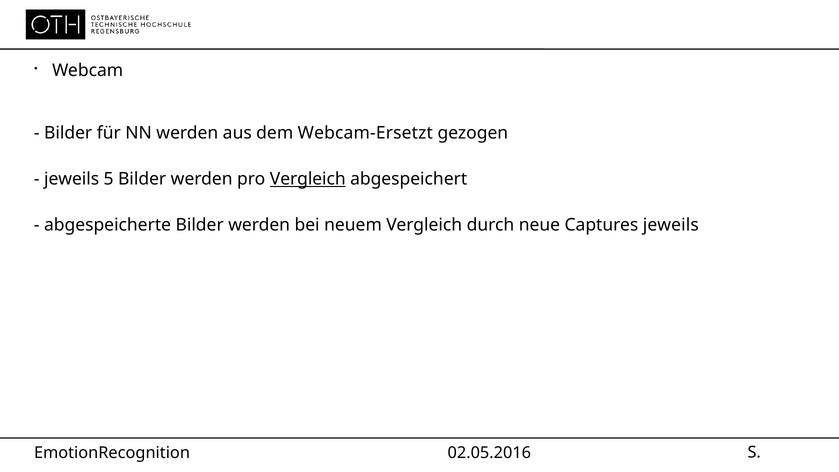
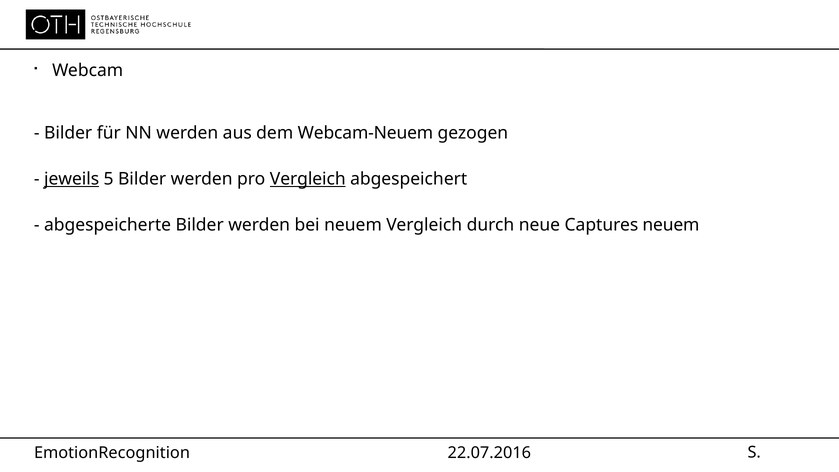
Webcam-Ersetzt: Webcam-Ersetzt -> Webcam-Neuem (365, 133)
jeweils underline: none -> present (72, 179)
Captures jeweils: jeweils -> neuem (671, 225)
02.05.2016: 02.05.2016 -> 22.07.2016 (489, 453)
